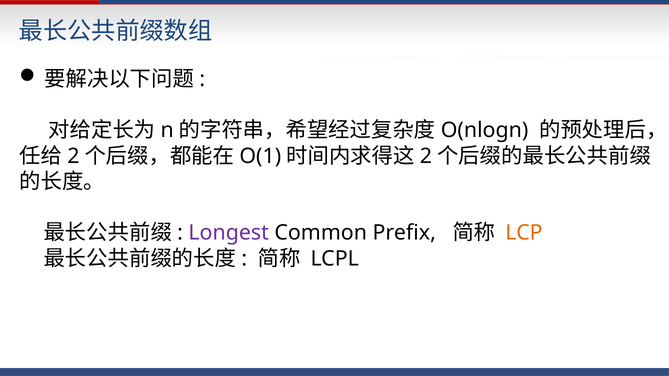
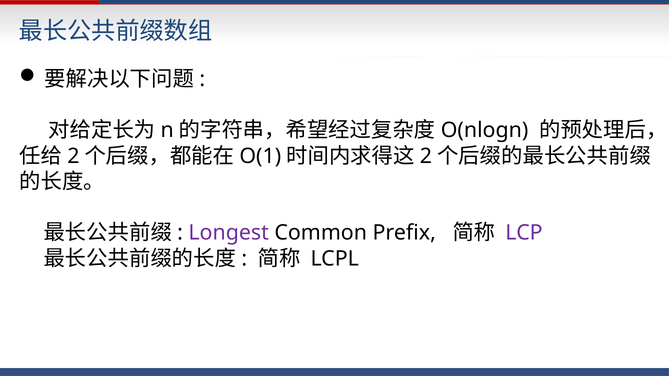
LCP colour: orange -> purple (524, 233)
